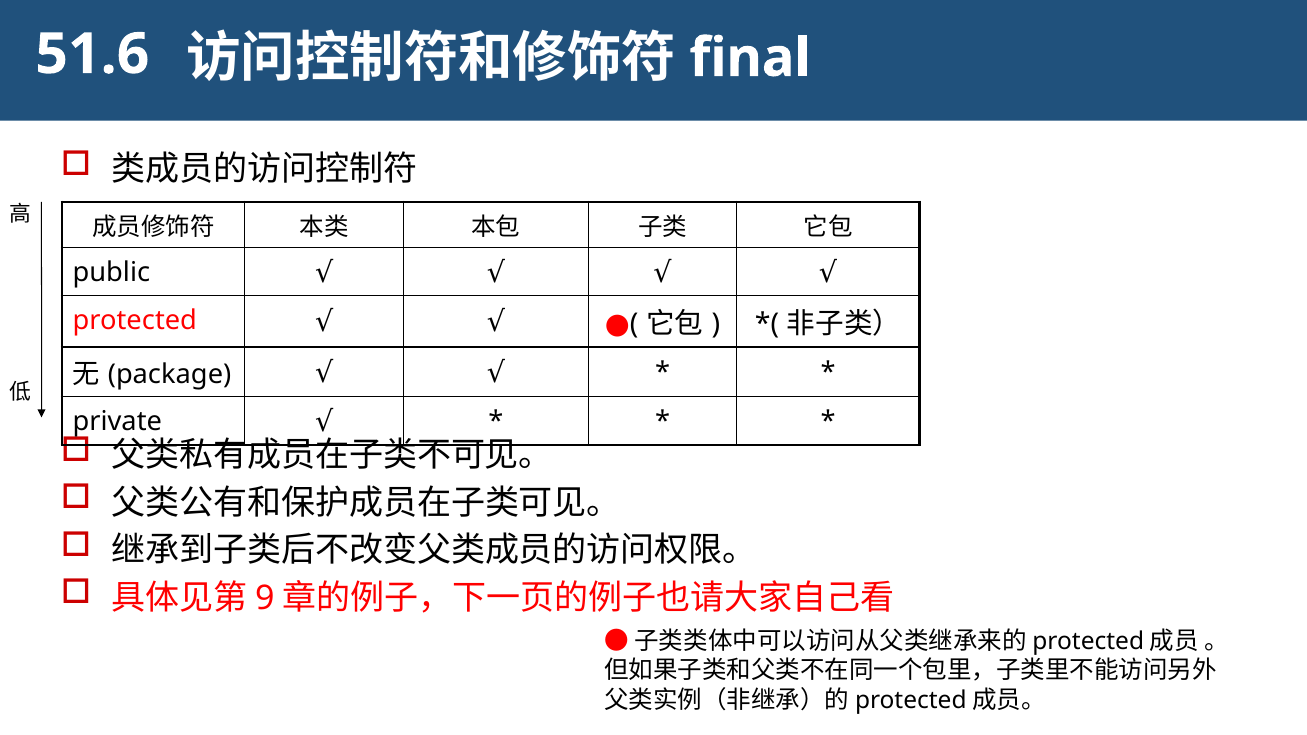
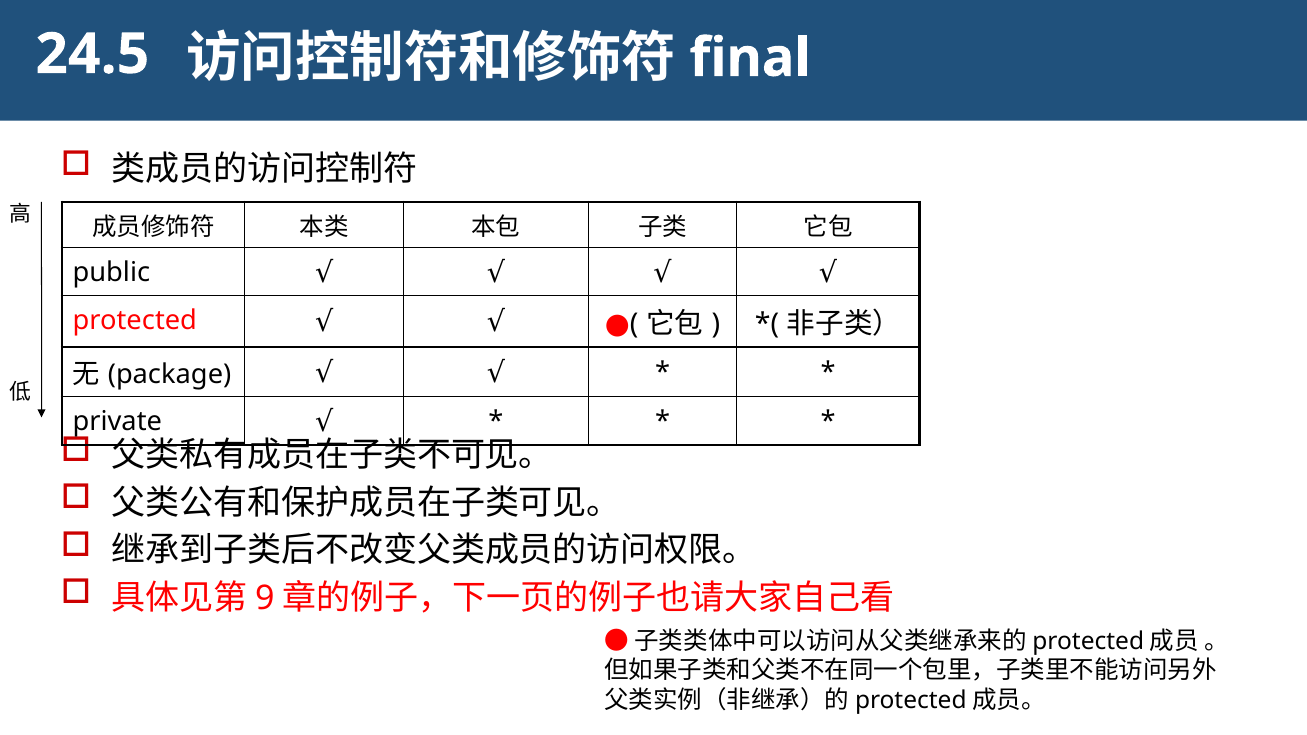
51.6: 51.6 -> 24.5 (92, 54)
